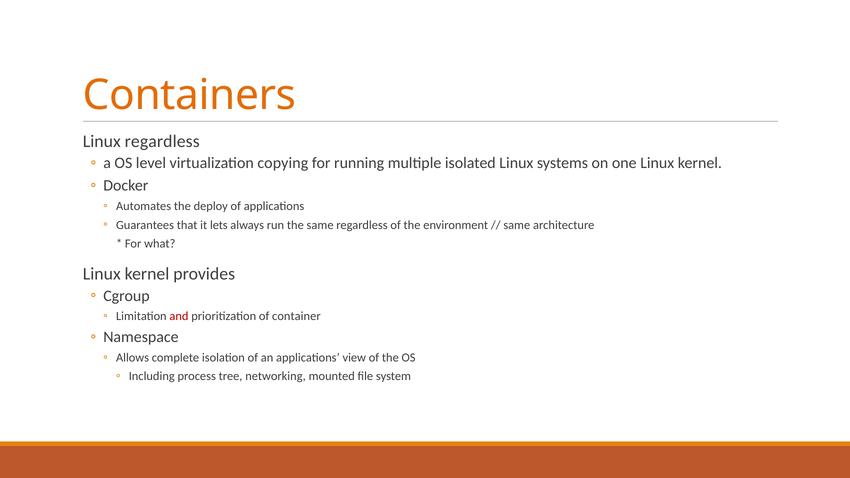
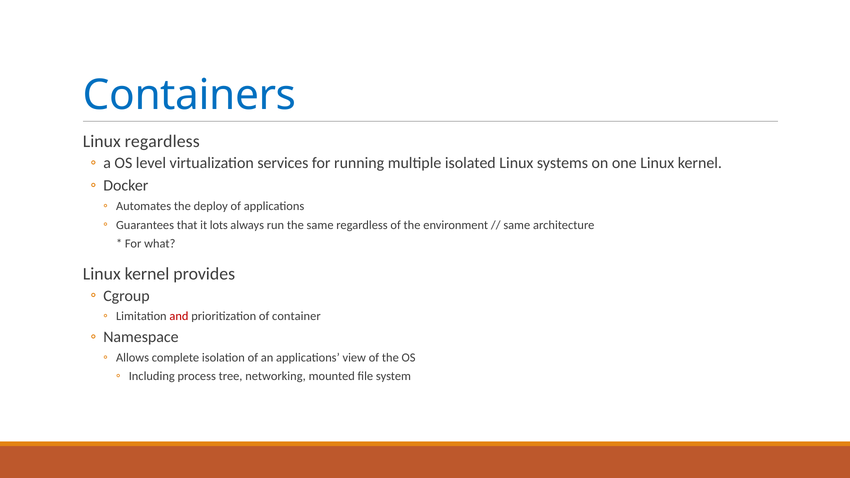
Containers colour: orange -> blue (190, 95)
copying: copying -> services (283, 163)
lets: lets -> lots (219, 225)
